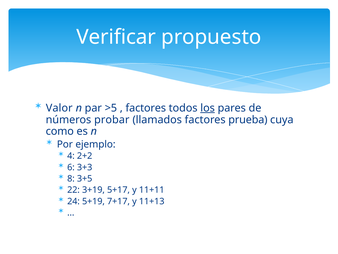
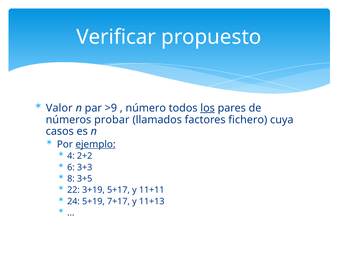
>5: >5 -> >9 (111, 108)
factores: factores -> número (146, 108)
prueba: prueba -> fichero (248, 119)
como: como -> casos (60, 131)
ejemplo underline: none -> present (95, 144)
